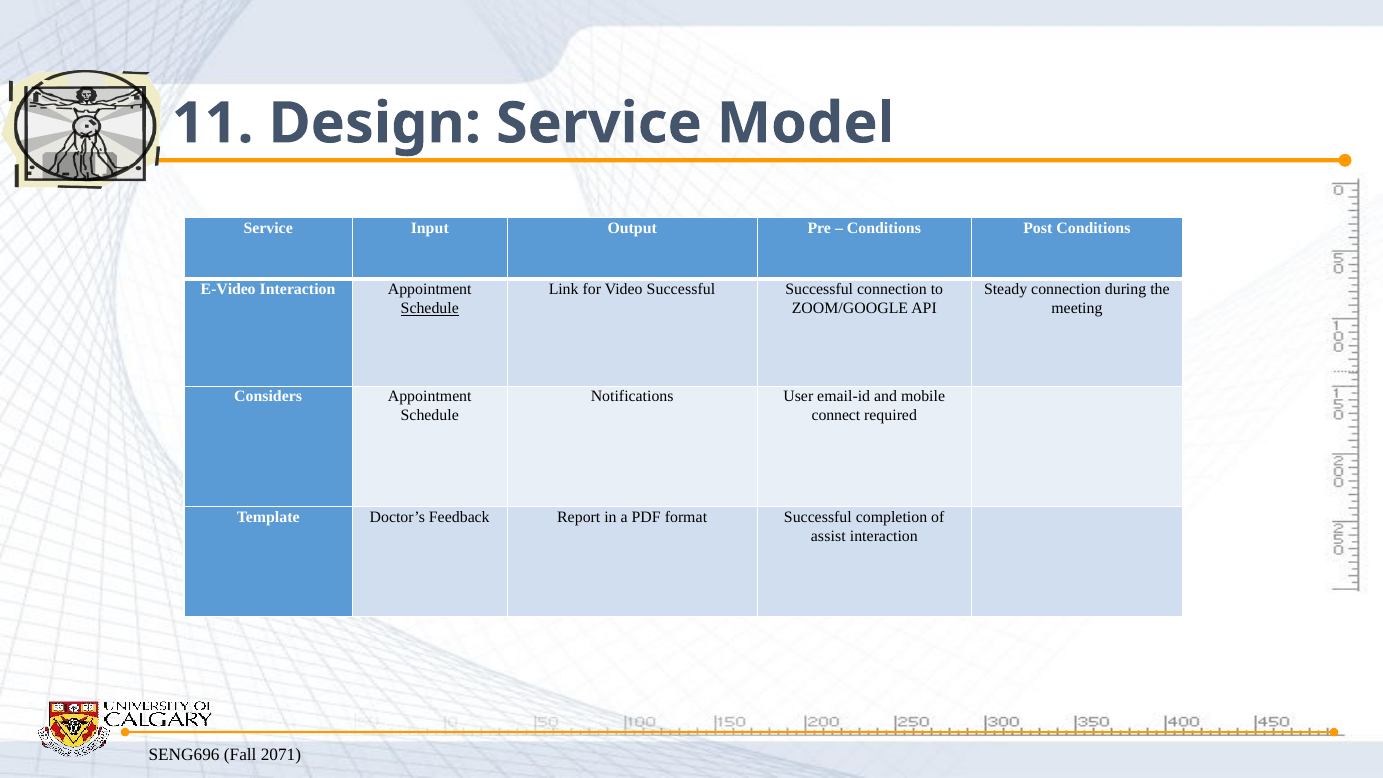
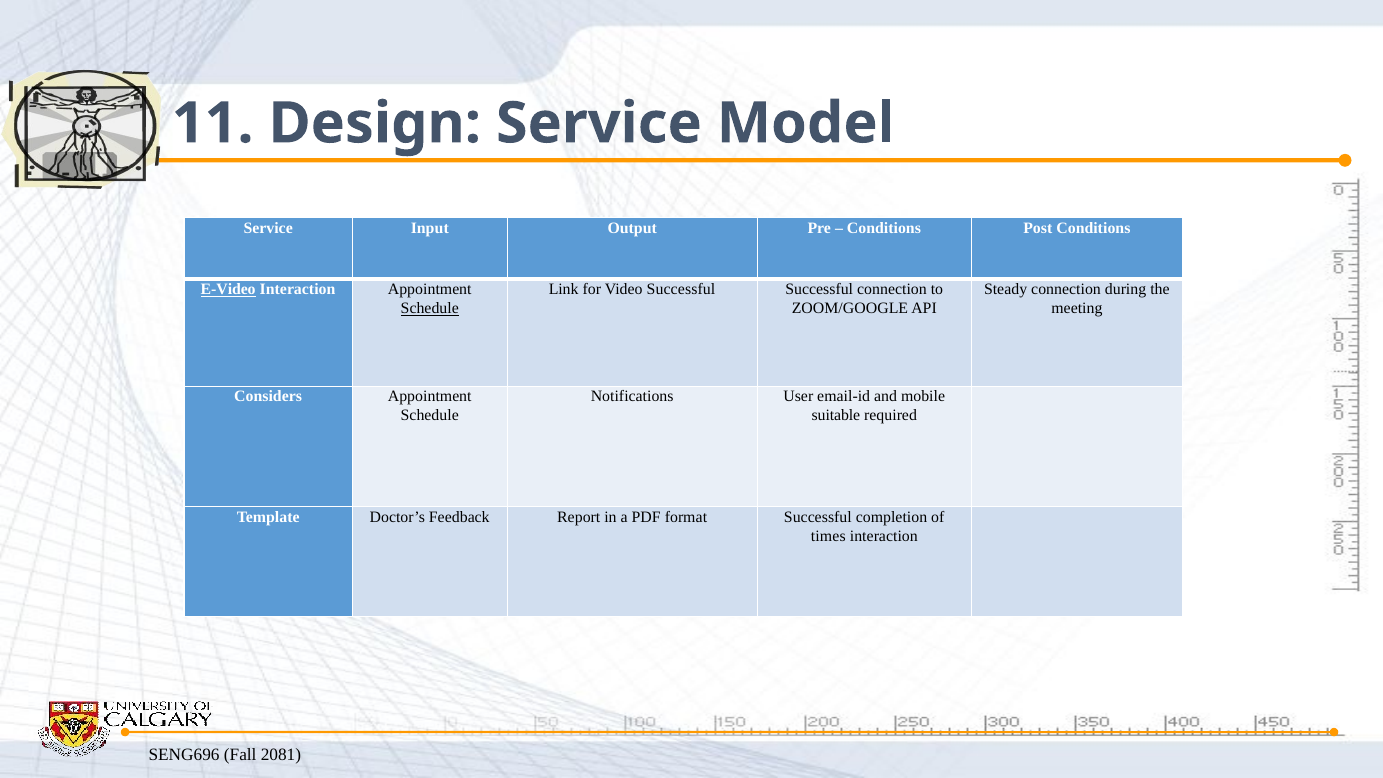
E-Video underline: none -> present (228, 289)
connect: connect -> suitable (836, 415)
assist: assist -> times (828, 536)
2071: 2071 -> 2081 (281, 755)
